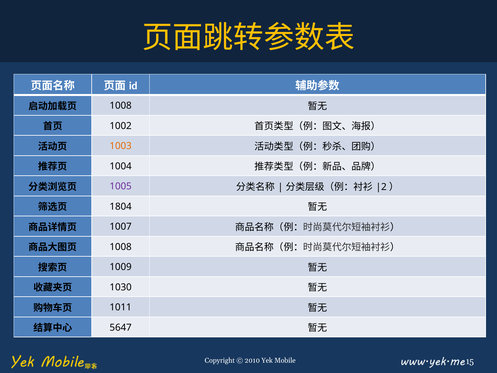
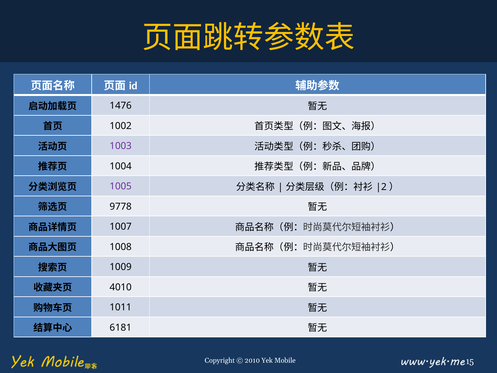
1008: 1008 -> 1476 (121, 106)
1003 colour: orange -> purple (121, 146)
1804: 1804 -> 9778 (121, 206)
1030: 1030 -> 4010 (121, 287)
5647: 5647 -> 6181 (121, 327)
